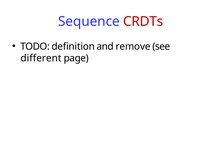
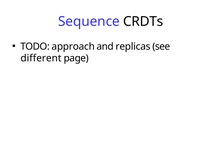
CRDTs colour: red -> black (143, 21)
definition: definition -> approach (73, 46)
remove: remove -> replicas (133, 46)
